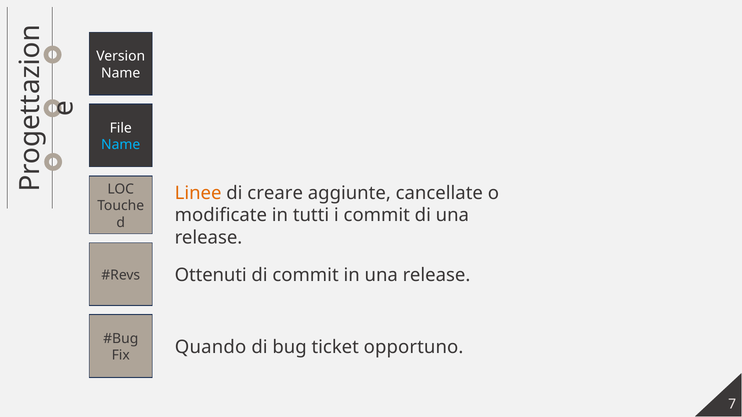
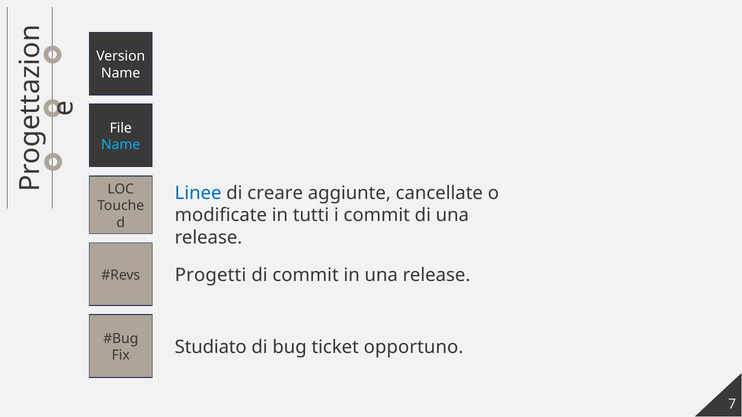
Linee colour: orange -> blue (198, 193)
Ottenuti: Ottenuti -> Progetti (211, 276)
Quando: Quando -> Studiato (211, 347)
